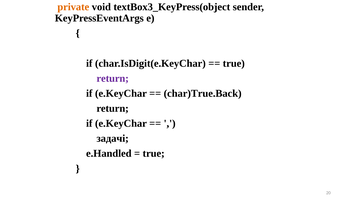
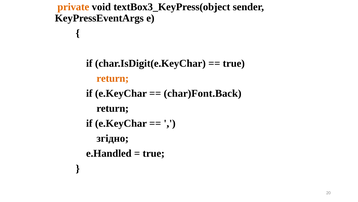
return colour: purple -> orange (113, 78)
char)True.Back: char)True.Back -> char)Font.Back (203, 93)
задачі: задачі -> згідно (113, 138)
